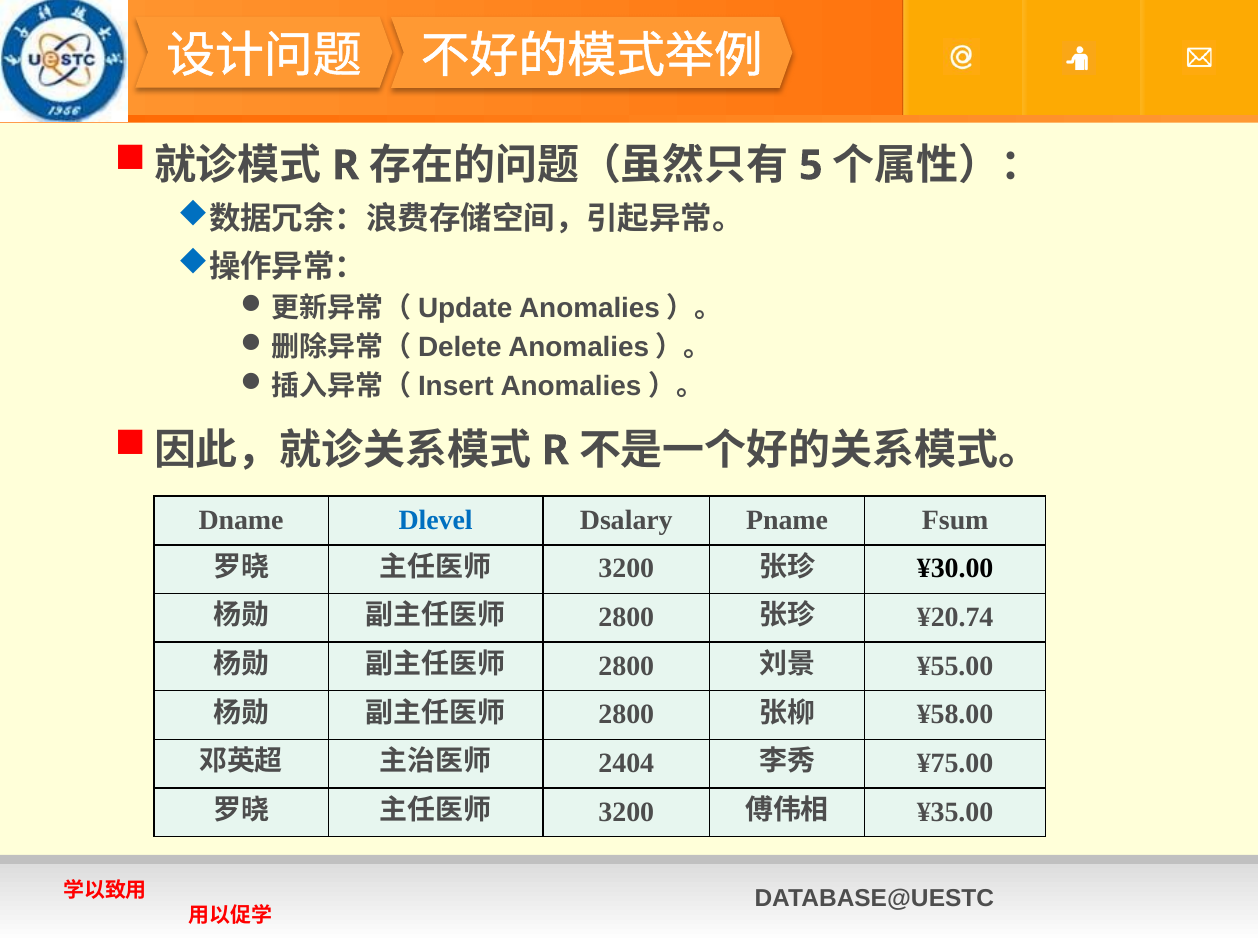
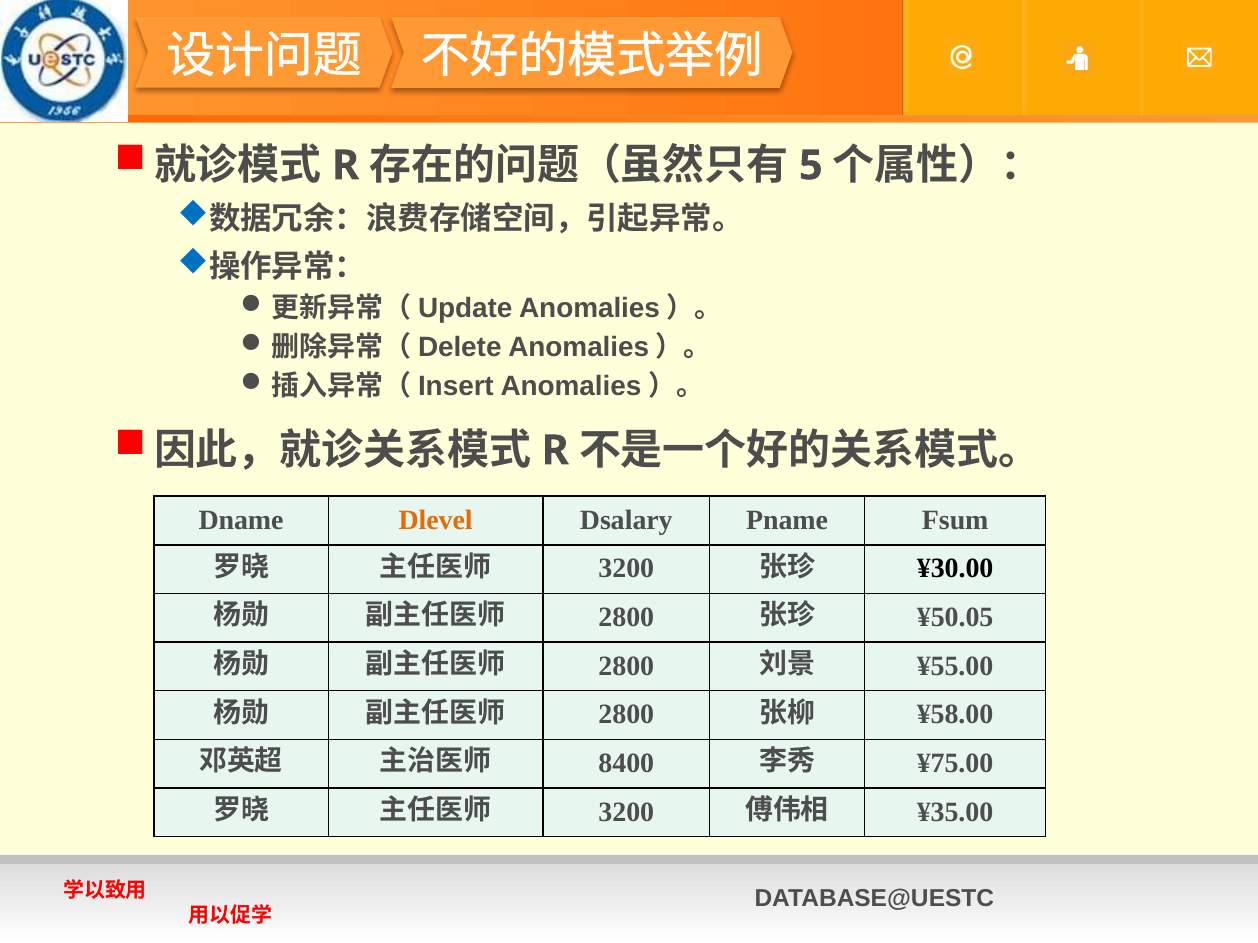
Dlevel colour: blue -> orange (436, 520)
¥20.74: ¥20.74 -> ¥50.05 (955, 618)
2404: 2404 -> 8400 (626, 764)
